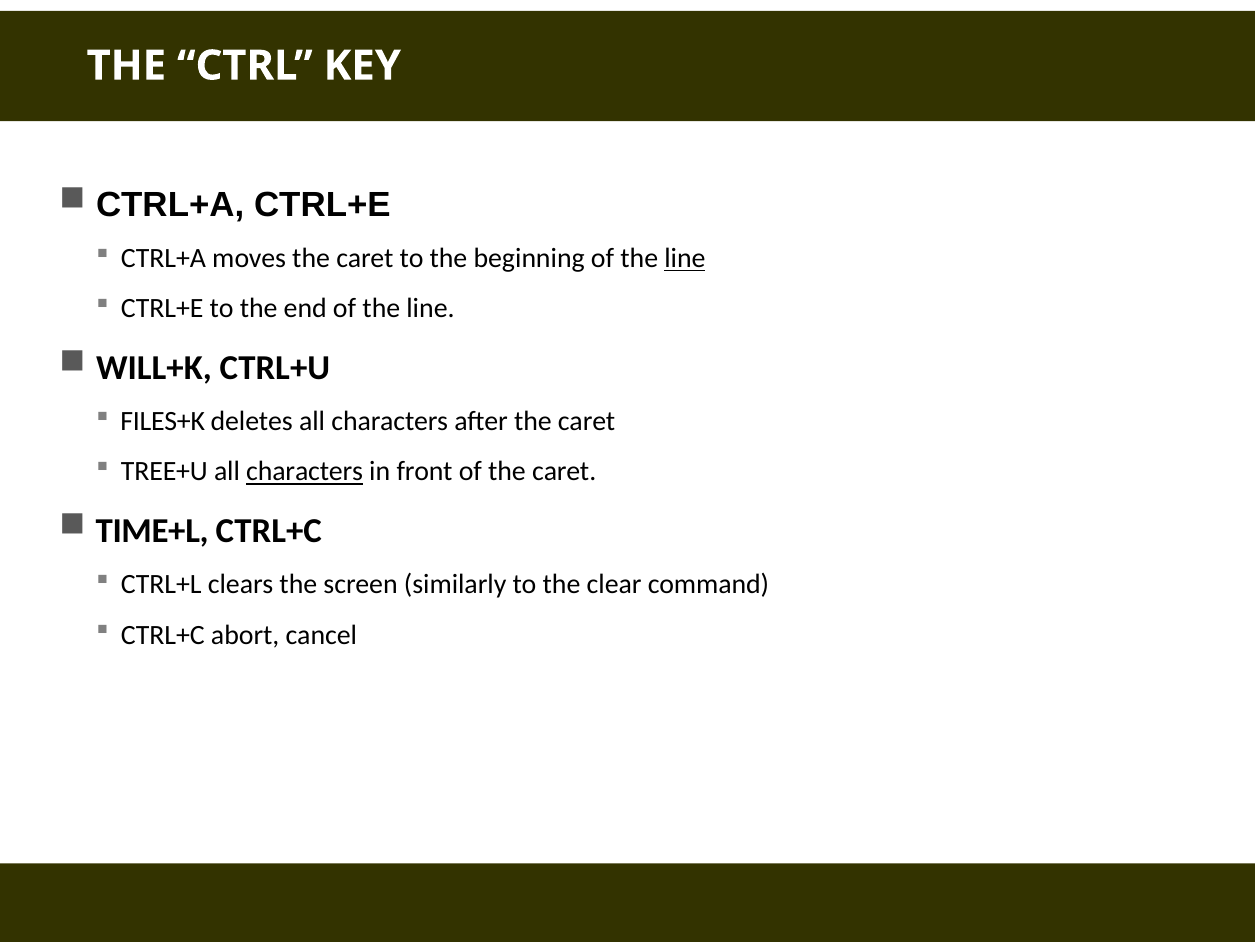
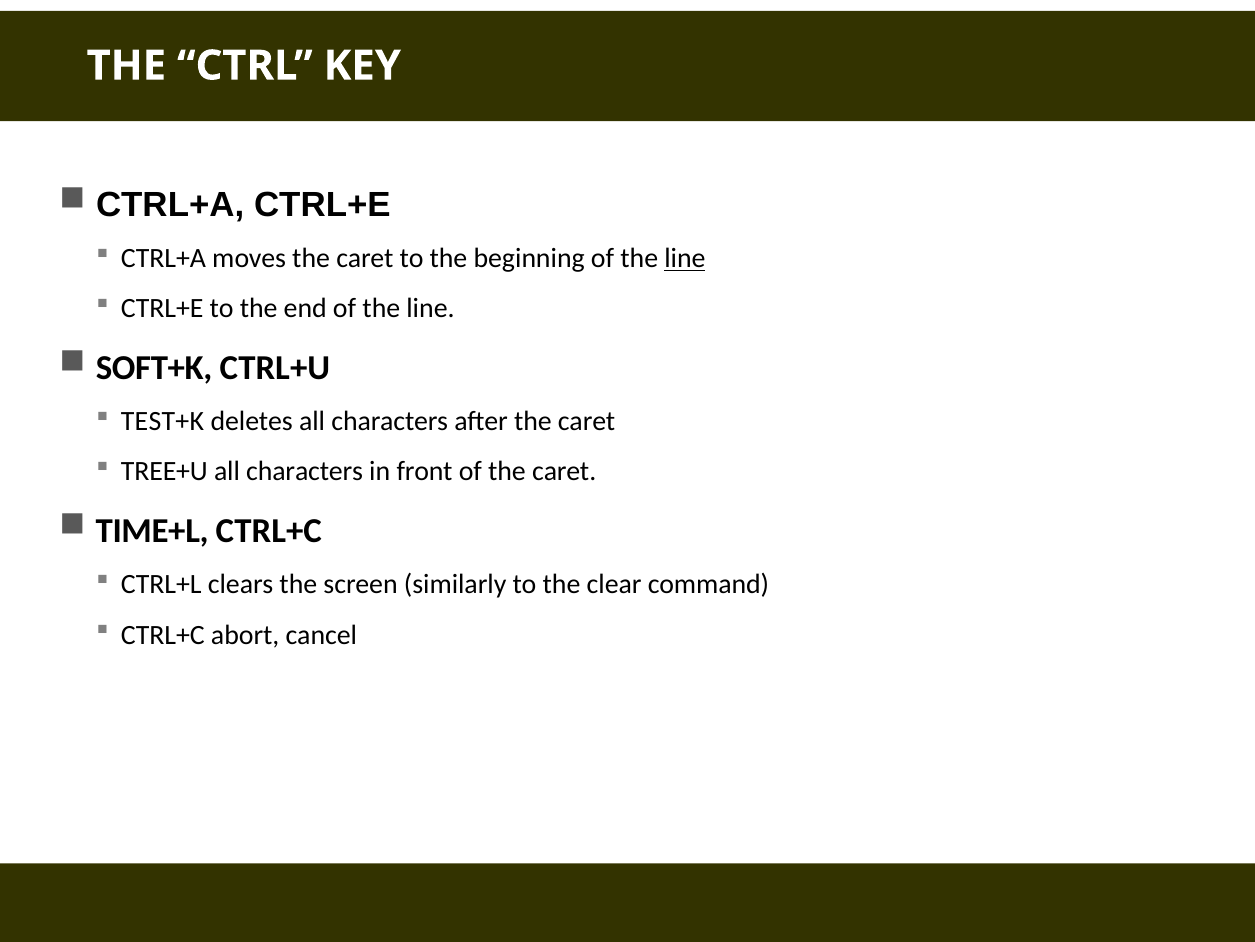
WILL+K: WILL+K -> SOFT+K (154, 367)
FILES+K: FILES+K -> TEST+K (162, 421)
characters underline: present -> none (305, 471)
